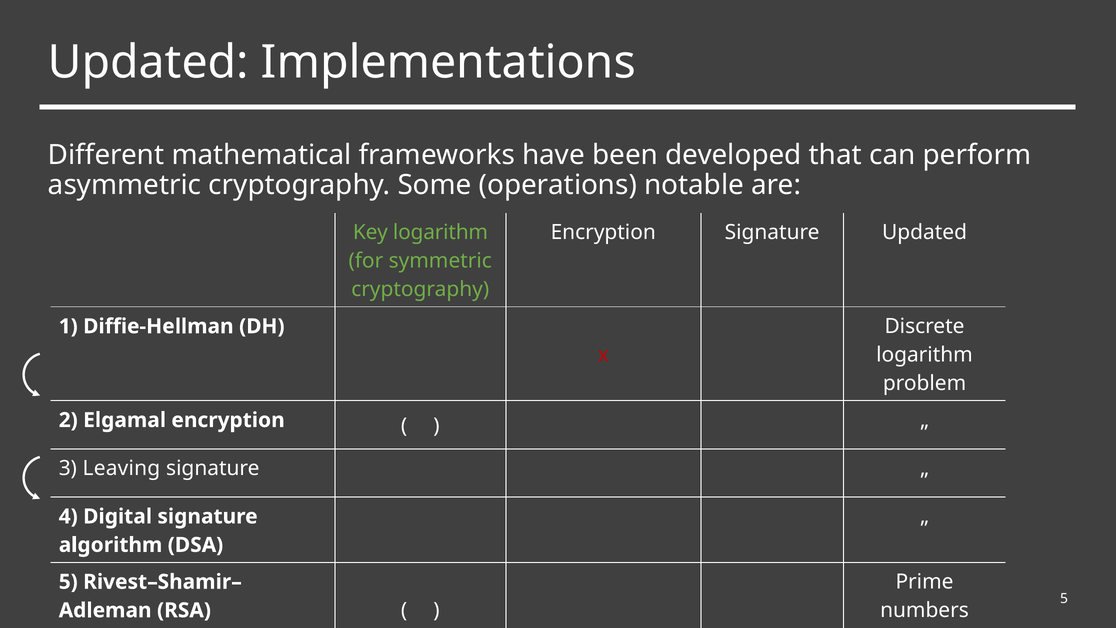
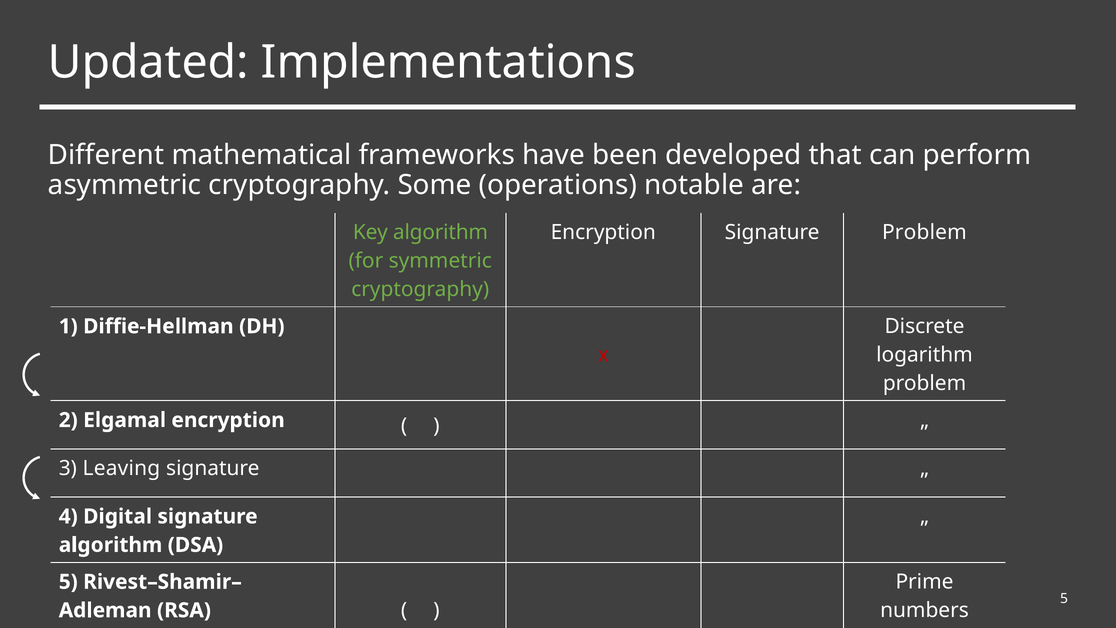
Key logarithm: logarithm -> algorithm (441, 232)
Signature Updated: Updated -> Problem (924, 232)
